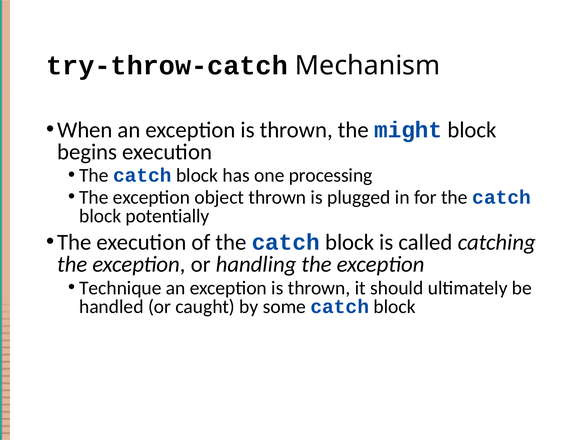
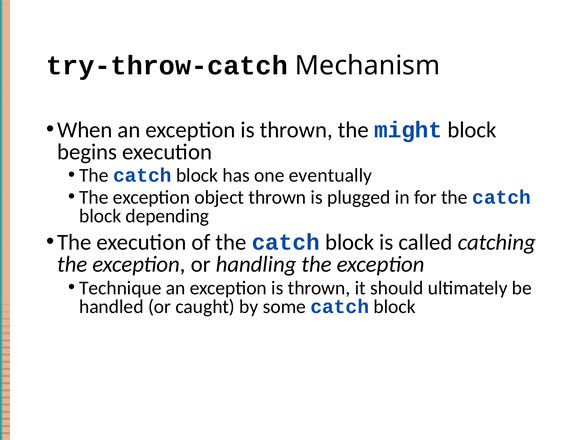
processing: processing -> eventually (330, 175)
potentially: potentially -> depending (167, 216)
